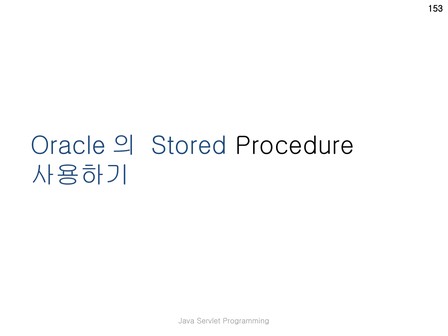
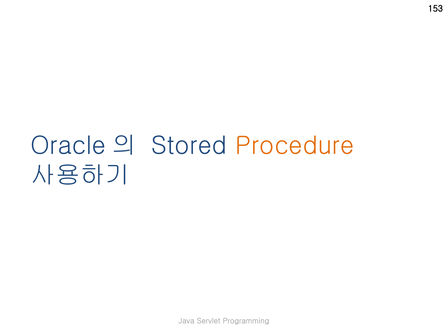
Procedure colour: black -> orange (295, 145)
